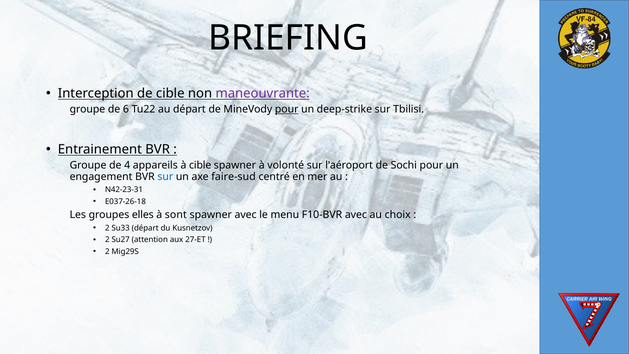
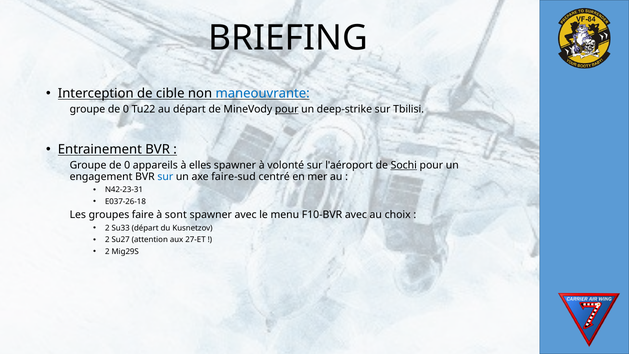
maneouvrante colour: purple -> blue (263, 93)
6: 6 -> 0 (126, 109)
4: 4 -> 0 (127, 165)
à cible: cible -> elles (200, 165)
Sochi underline: none -> present (404, 165)
elles: elles -> faire (143, 215)
